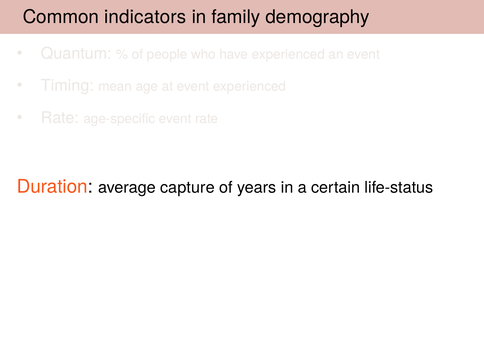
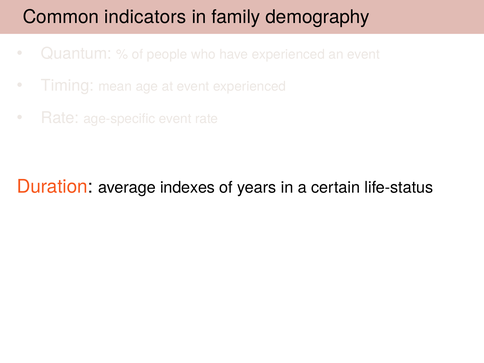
capture: capture -> indexes (188, 187)
